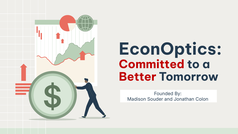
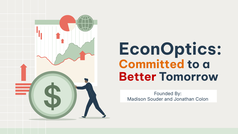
Committed colour: red -> orange (152, 64)
